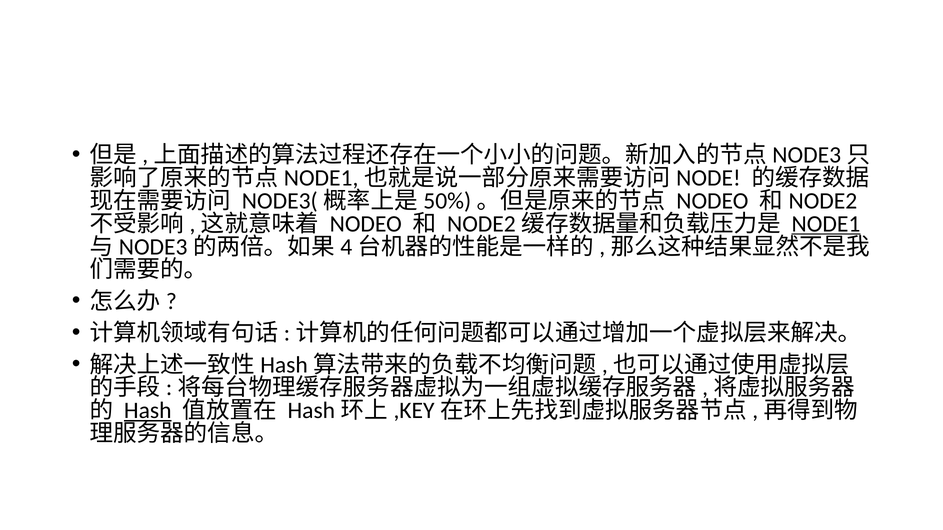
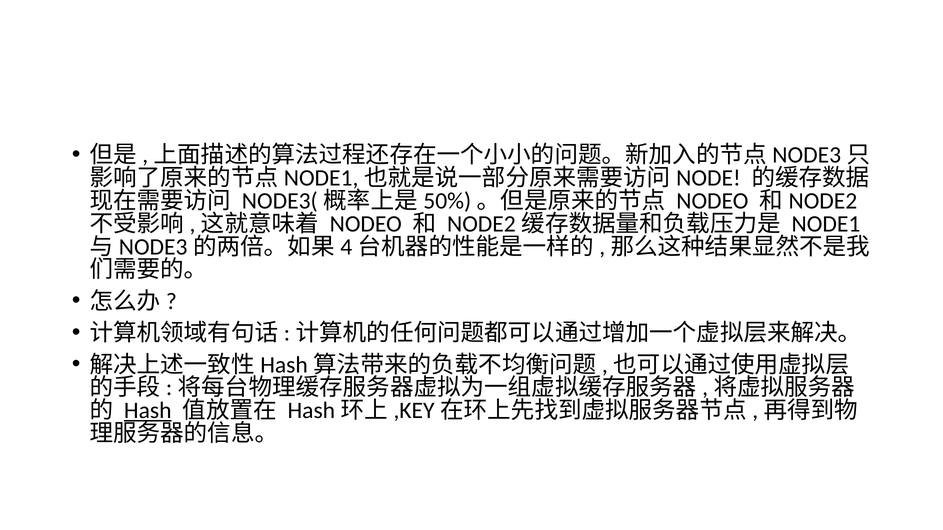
NODE1 underline: present -> none (826, 224)
